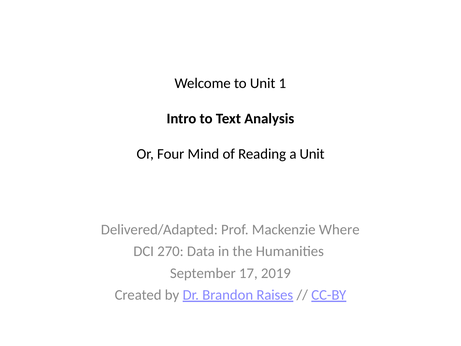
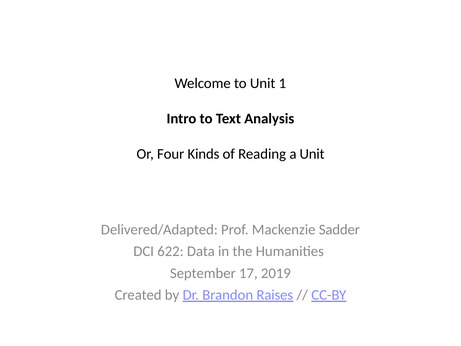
Mind: Mind -> Kinds (203, 154)
Where: Where -> Sadder (339, 229)
270: 270 -> 622 (170, 251)
